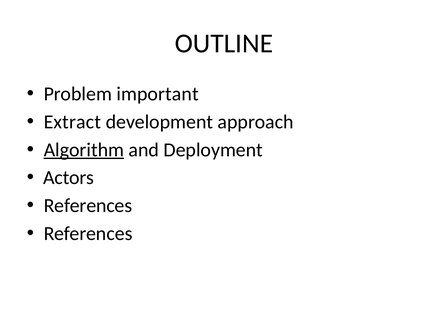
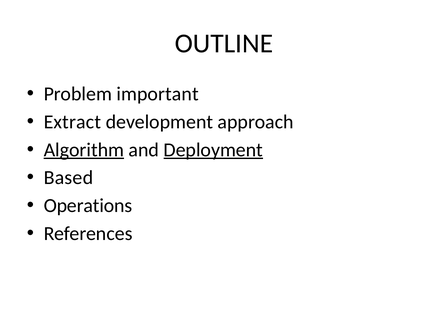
Deployment underline: none -> present (213, 150)
Actors: Actors -> Based (69, 178)
References: References -> Operations (88, 206)
